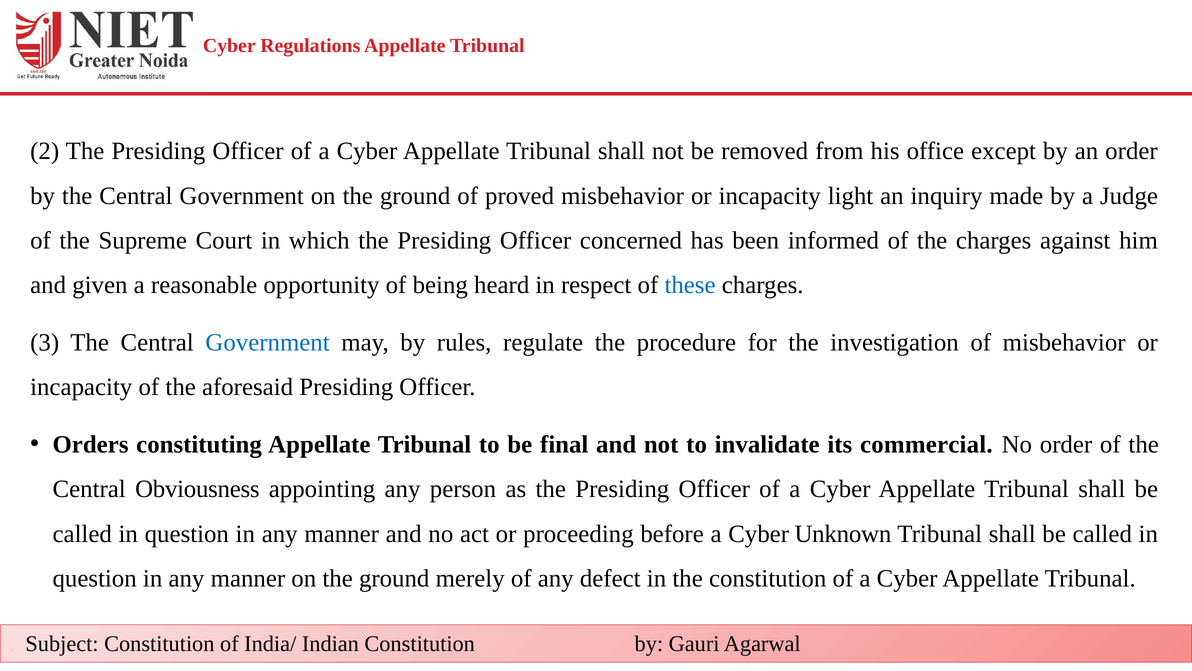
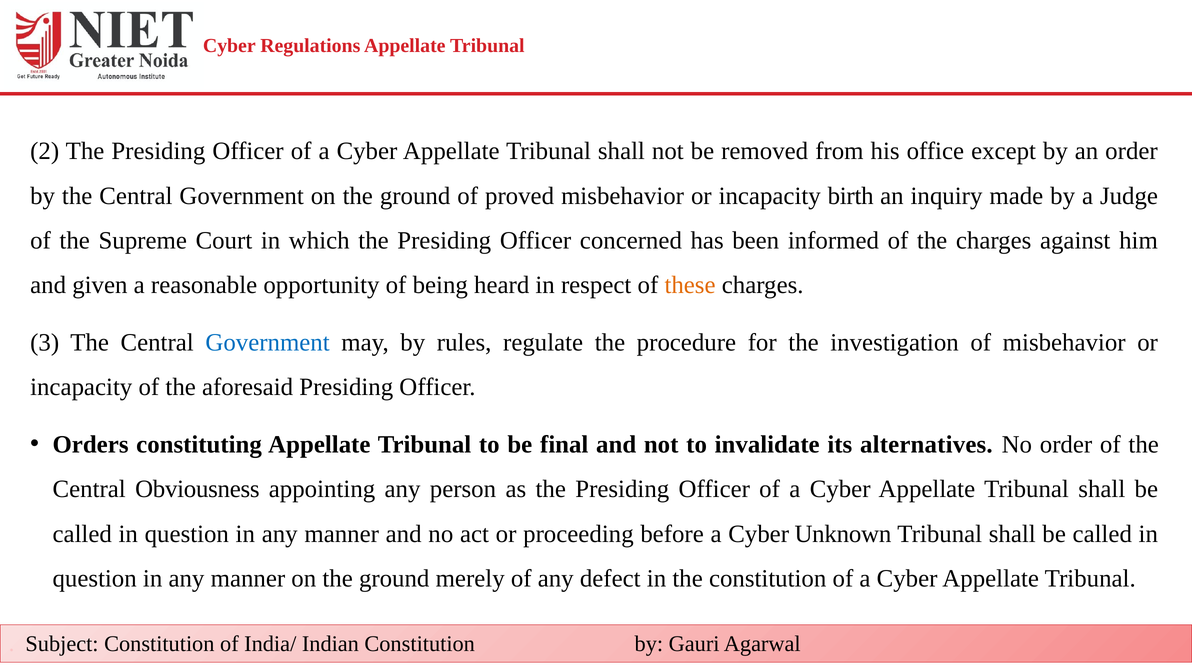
light: light -> birth (851, 196)
these colour: blue -> orange (690, 285)
commercial: commercial -> alternatives (926, 444)
